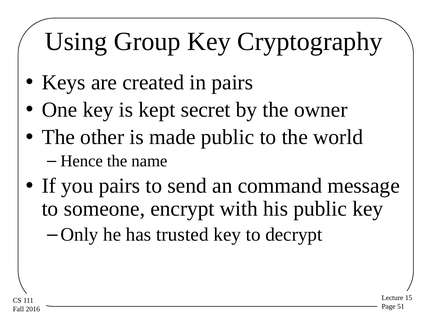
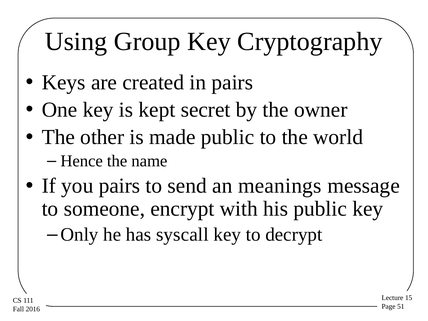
command: command -> meanings (280, 186)
trusted: trusted -> syscall (182, 235)
